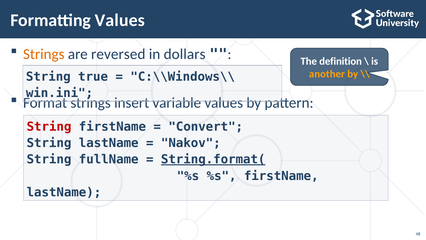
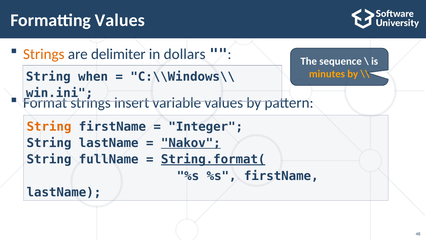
reversed: reversed -> delimiter (118, 54)
definition: definition -> sequence (340, 61)
another: another -> minutes (327, 74)
true: true -> when (93, 77)
String colour: red -> orange (49, 126)
Convert: Convert -> Integer (206, 126)
Nakov underline: none -> present (191, 143)
